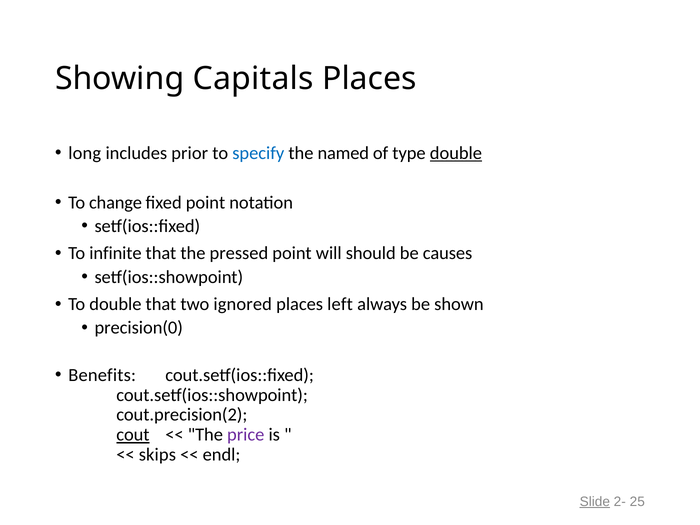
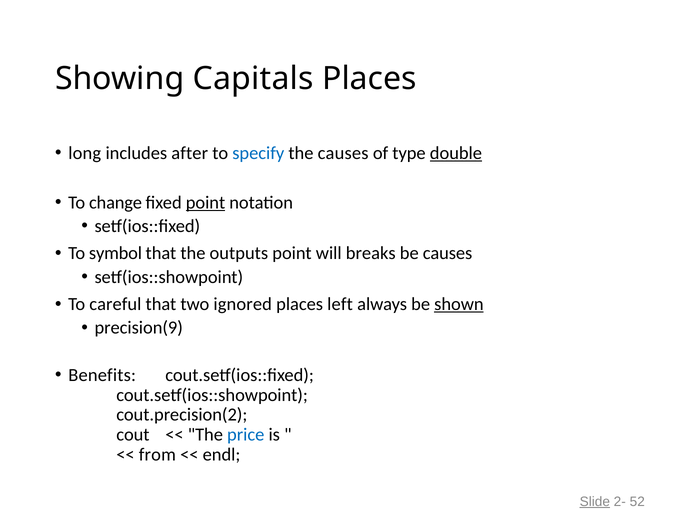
prior: prior -> after (190, 153)
the named: named -> causes (343, 153)
point underline: none -> present (205, 203)
infinite: infinite -> symbol (115, 253)
pressed: pressed -> outputs (239, 253)
should: should -> breaks (371, 253)
To double: double -> careful (115, 304)
shown underline: none -> present (459, 304)
precision(0: precision(0 -> precision(9 (139, 328)
cout underline: present -> none (133, 435)
price colour: purple -> blue (246, 435)
skips: skips -> from (157, 455)
25: 25 -> 52 (637, 502)
